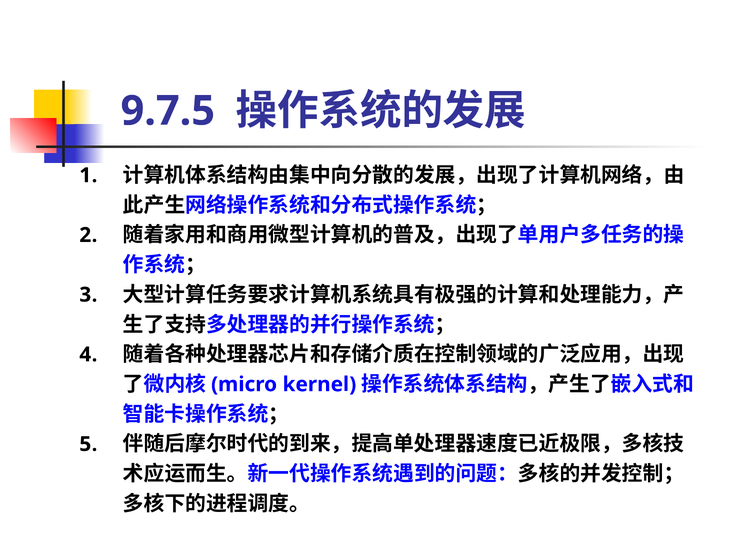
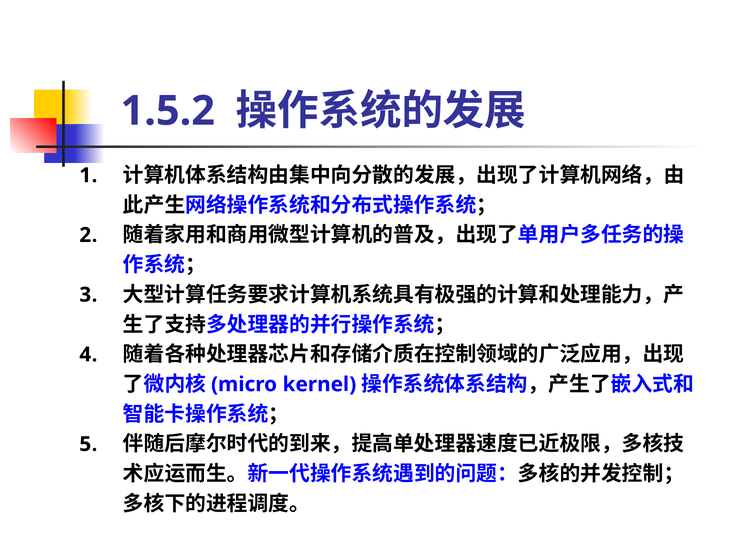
9.7.5: 9.7.5 -> 1.5.2 (168, 111)
